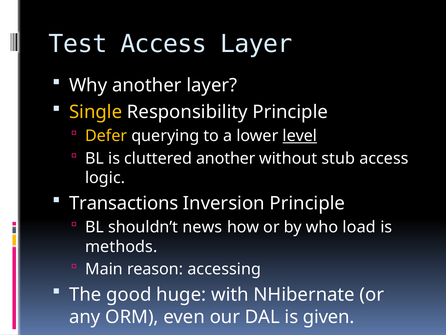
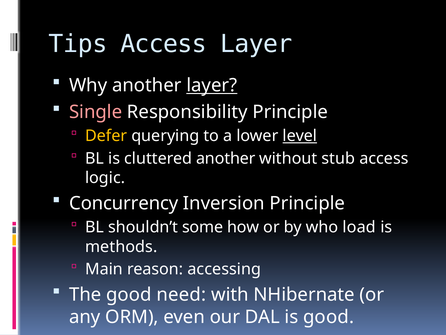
Test: Test -> Tips (78, 44)
layer underline: none -> present (212, 85)
Single colour: yellow -> pink (96, 112)
Transactions: Transactions -> Concurrency (124, 203)
news: news -> some (203, 227)
huge: huge -> need (181, 294)
is given: given -> good (329, 317)
